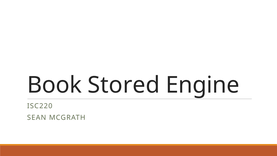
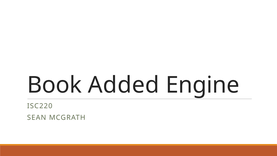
Stored: Stored -> Added (124, 85)
